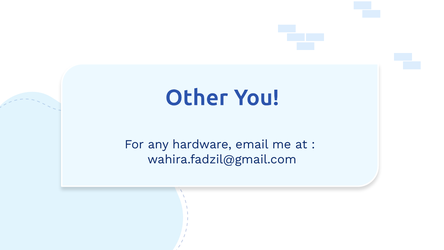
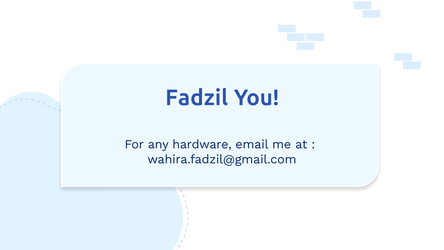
Other: Other -> Fadzil (197, 98)
